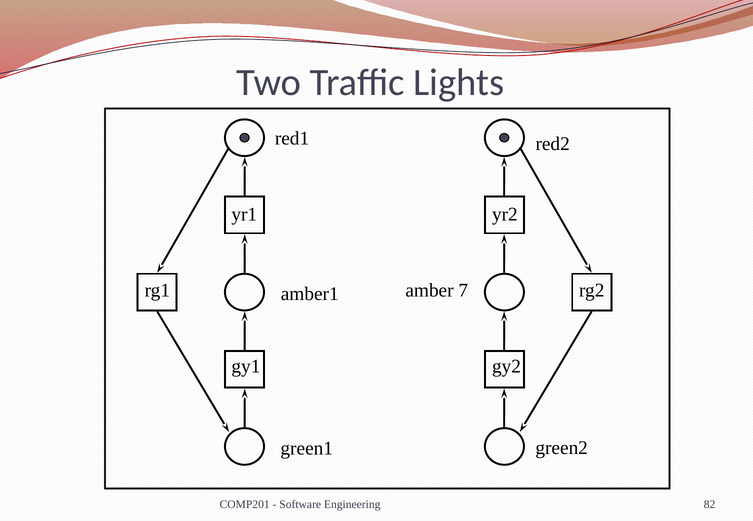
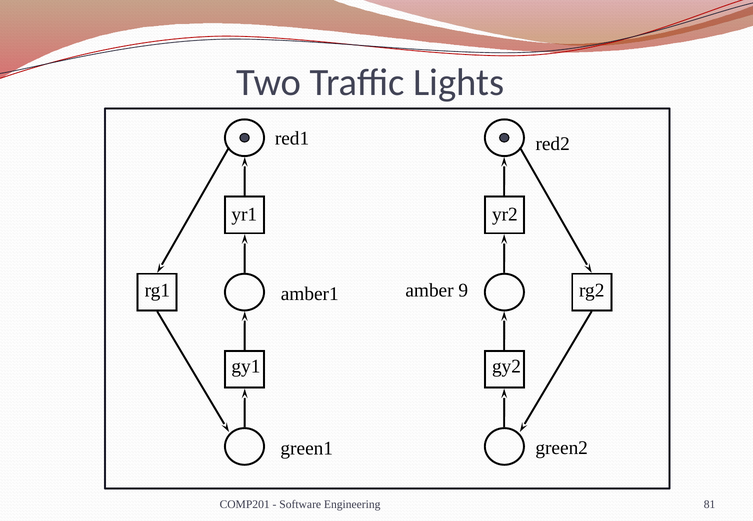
7: 7 -> 9 (463, 291)
82: 82 -> 81 (710, 505)
